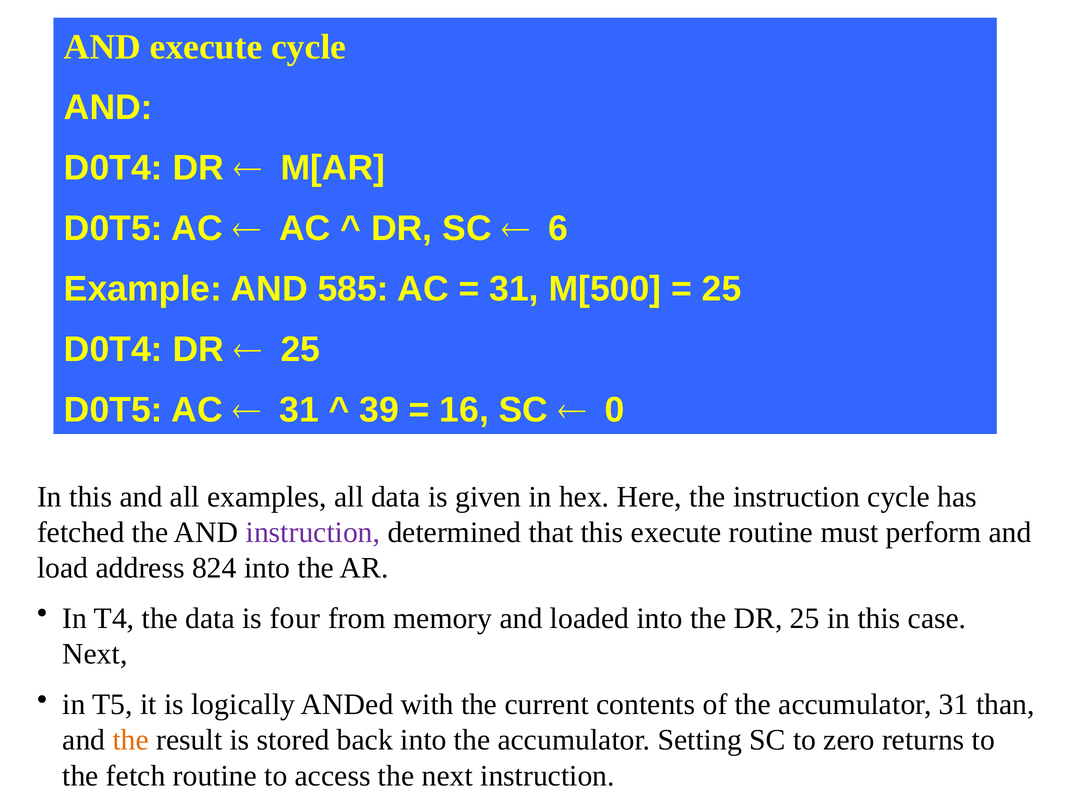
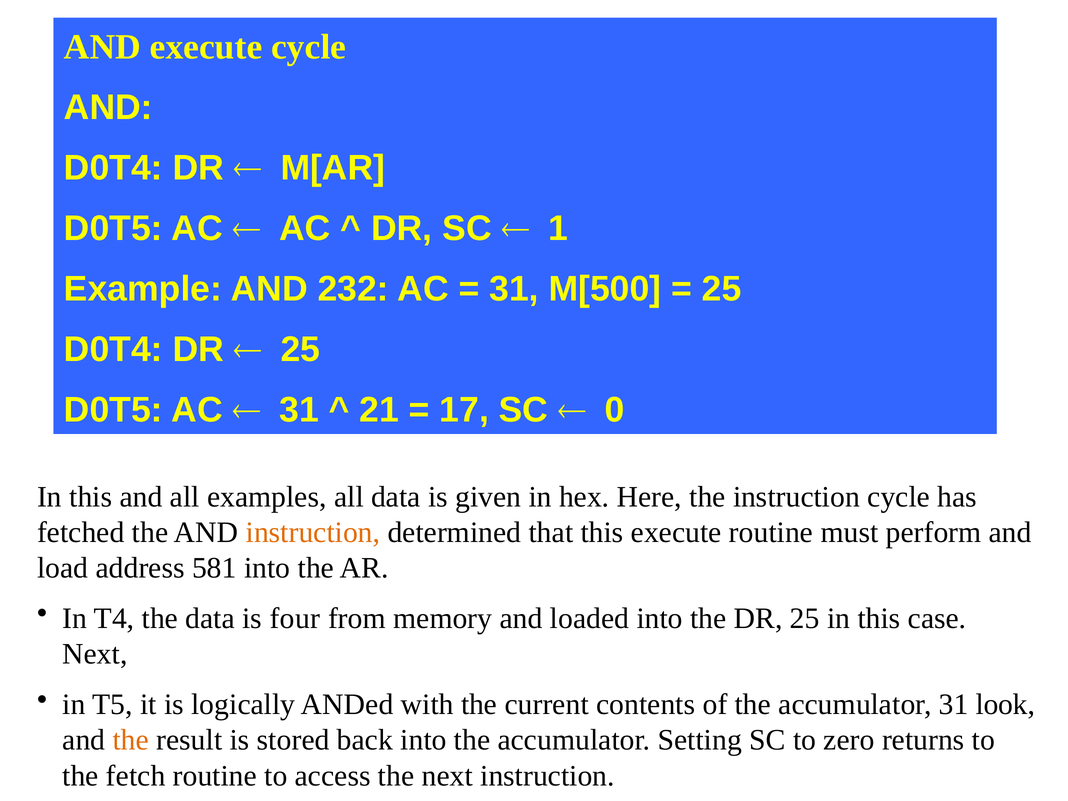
6: 6 -> 1 (558, 228)
585: 585 -> 232 (353, 289)
39: 39 -> 21 (379, 410)
16: 16 -> 17 (464, 410)
instruction colour: purple -> orange (313, 532)
824: 824 -> 581 (214, 568)
than: than -> look (1005, 705)
